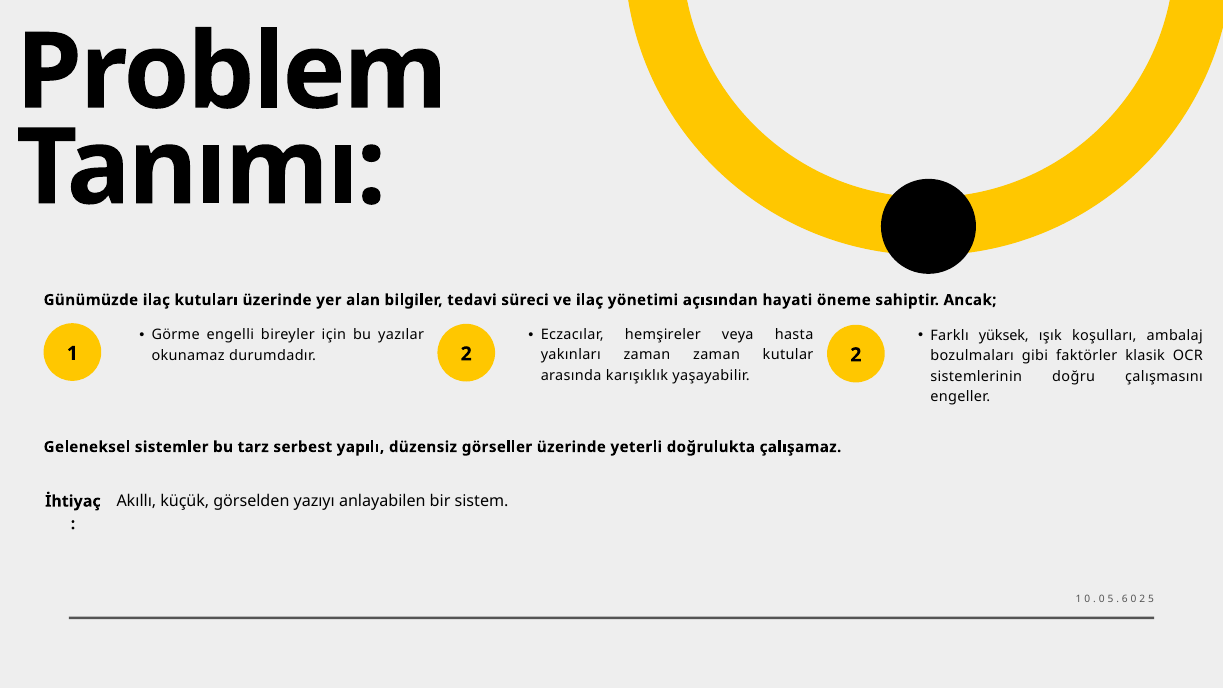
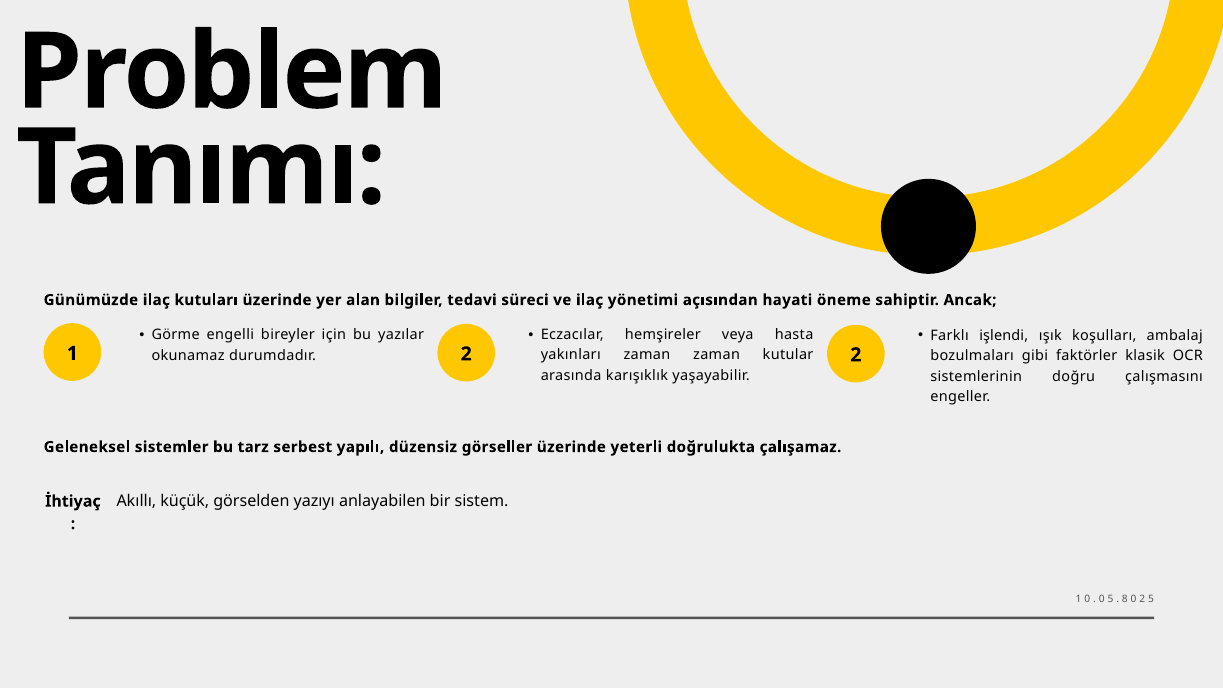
yüksek: yüksek -> işlendi (1004, 336)
6: 6 -> 8 (1125, 599)
